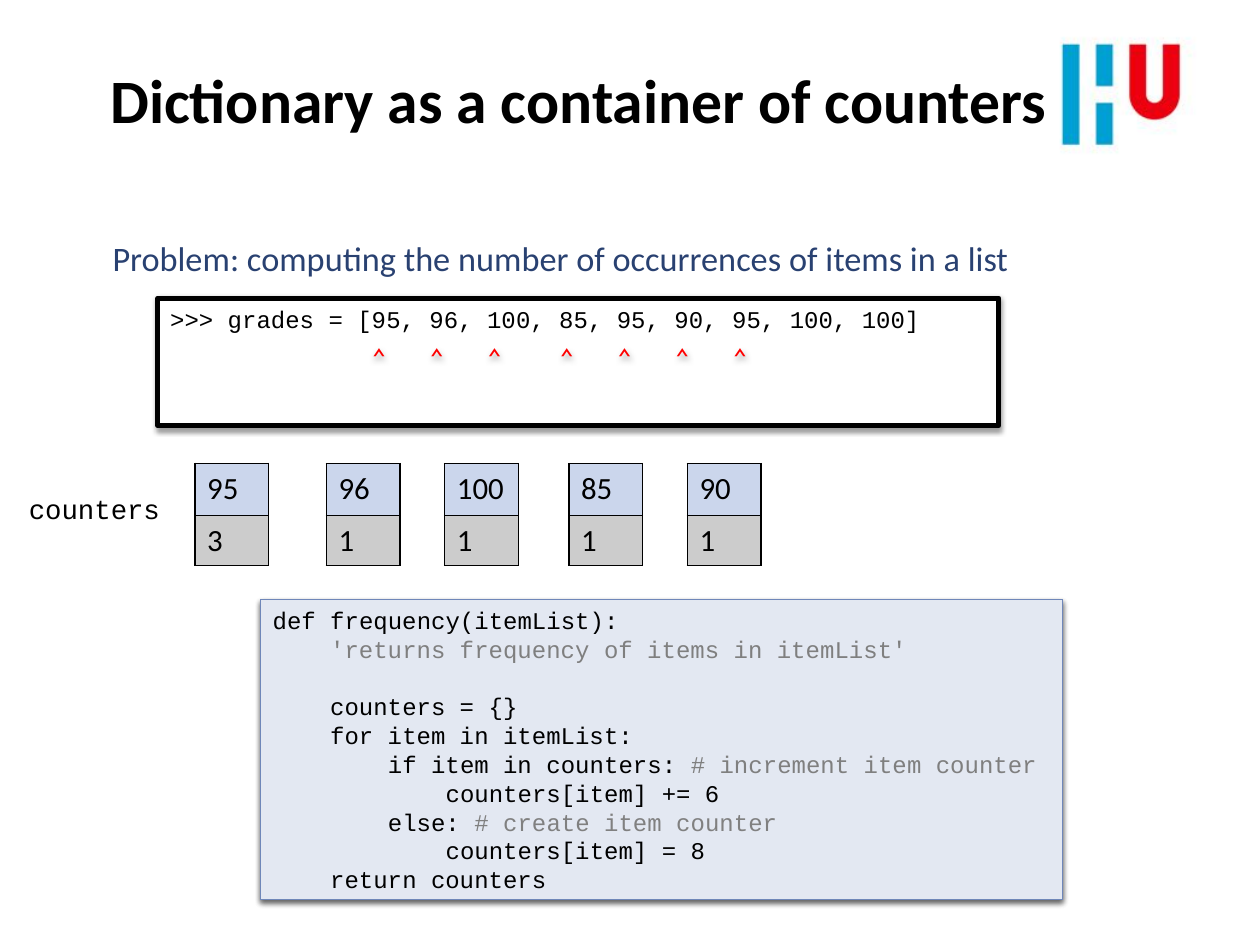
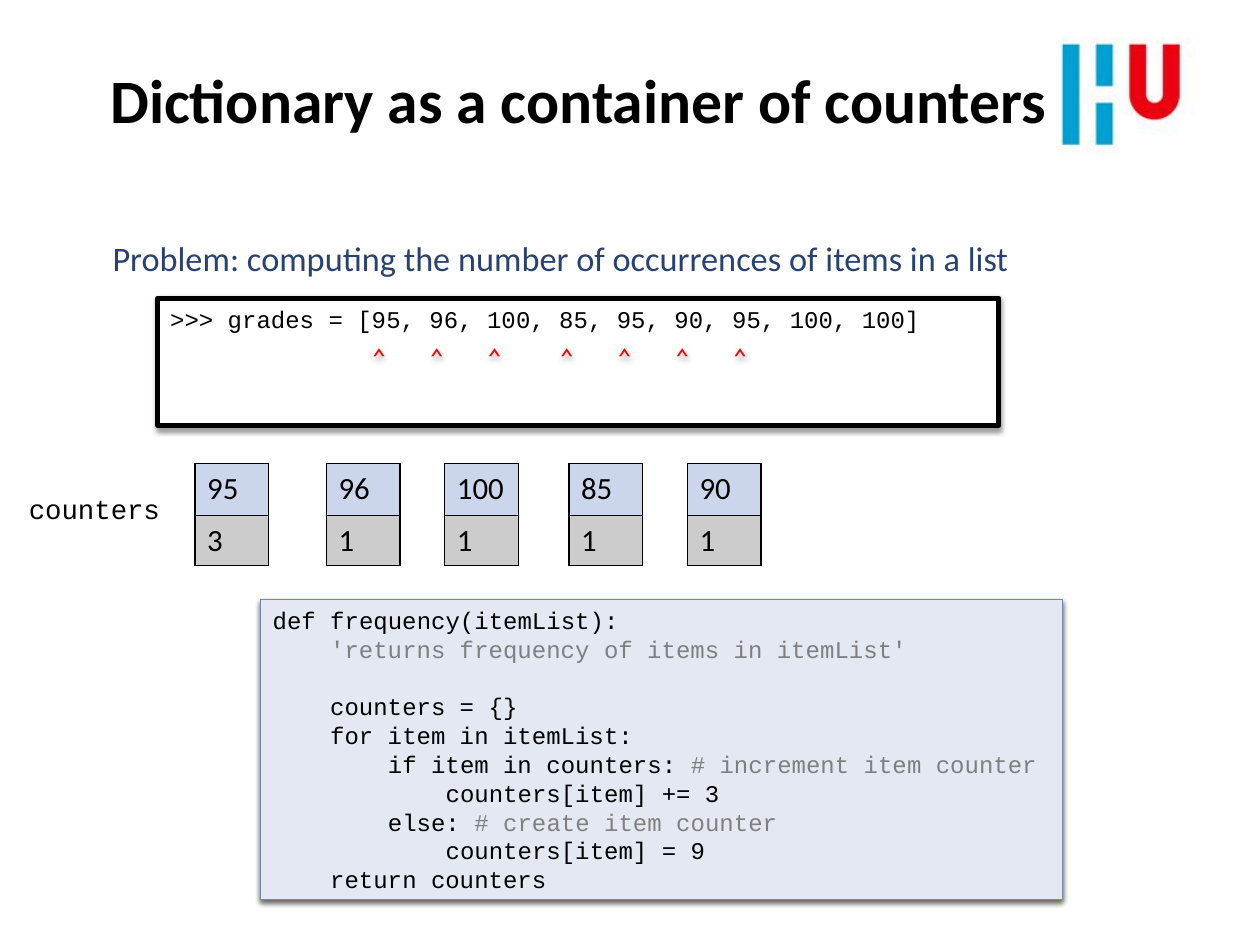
6: 6 -> 3 (712, 794)
8: 8 -> 9 (698, 852)
